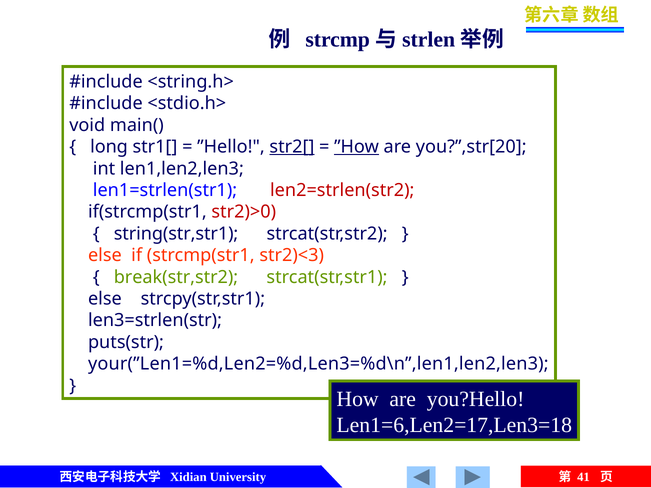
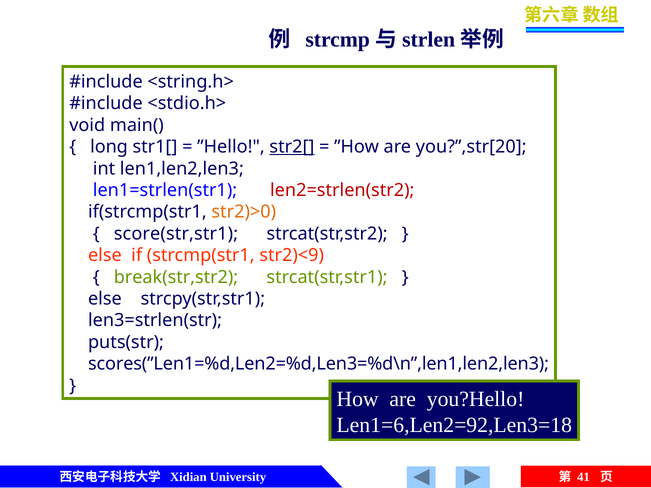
”How underline: present -> none (357, 147)
str2)>0 colour: red -> orange (244, 212)
string(str,str1: string(str,str1 -> score(str,str1 (176, 234)
str2)<3: str2)<3 -> str2)<9 (292, 256)
your(”Len1=%d,Len2=%d,Len3=%d\n”,len1,len2,len3: your(”Len1=%d,Len2=%d,Len3=%d\n”,len1,len2,len3 -> scores(”Len1=%d,Len2=%d,Len3=%d\n”,len1,len2,len3 (319, 364)
Len1=6,Len2=17,Len3=18: Len1=6,Len2=17,Len3=18 -> Len1=6,Len2=92,Len3=18 (454, 425)
